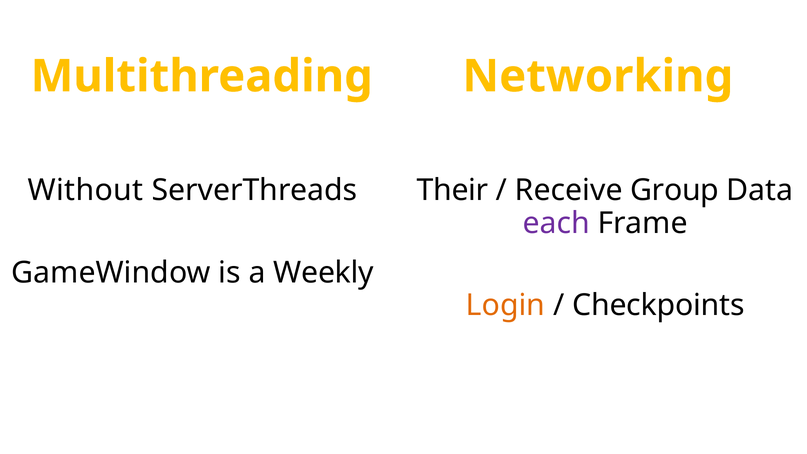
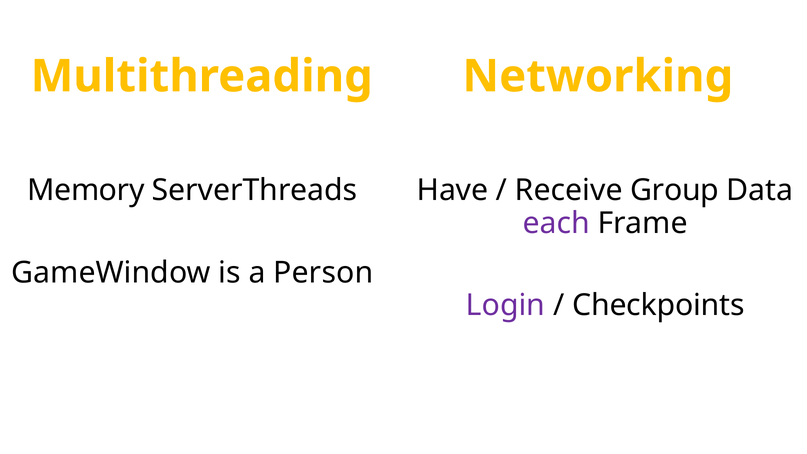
Without: Without -> Memory (86, 190)
Their: Their -> Have (453, 190)
Weekly: Weekly -> Person (323, 273)
Login colour: orange -> purple (506, 305)
